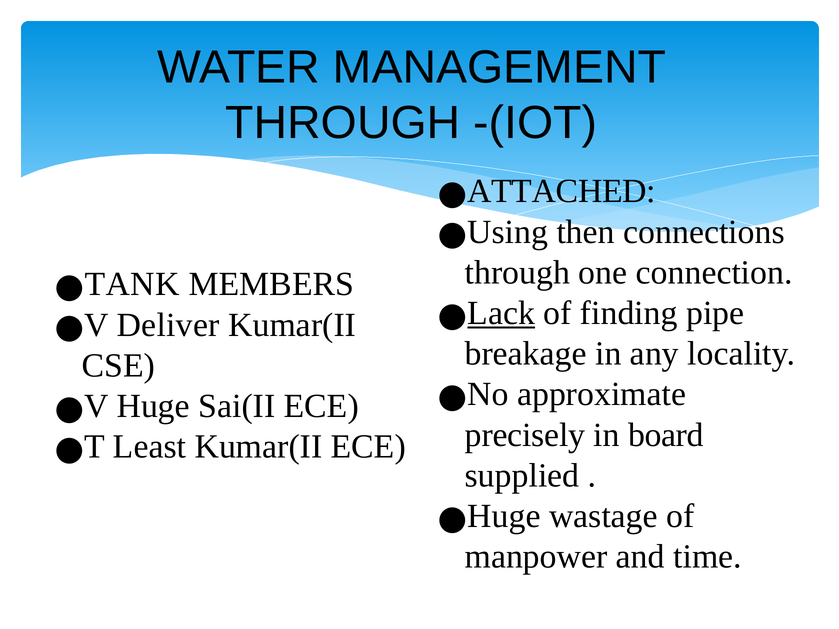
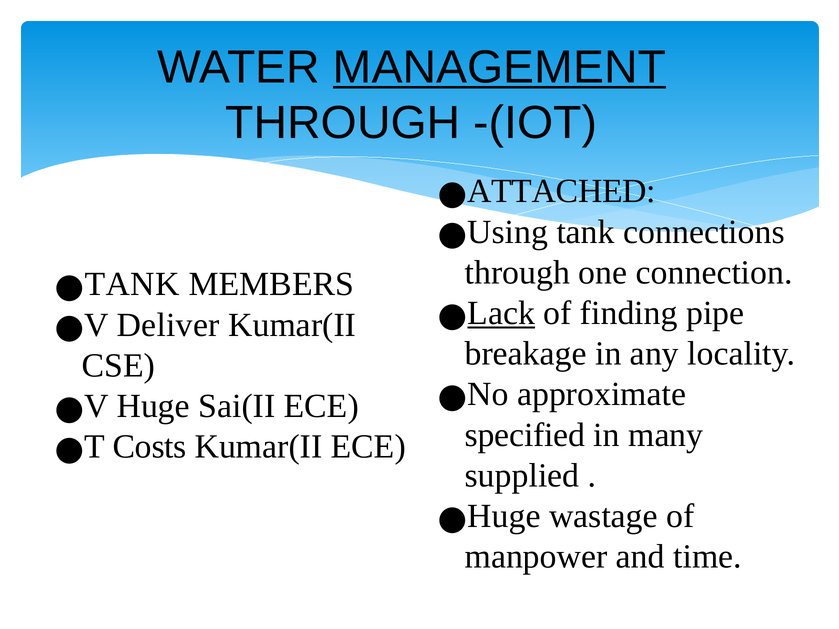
MANAGEMENT underline: none -> present (500, 67)
Using then: then -> tank (586, 232)
precisely: precisely -> specified (525, 435)
board: board -> many (666, 435)
Least: Least -> Costs (150, 447)
